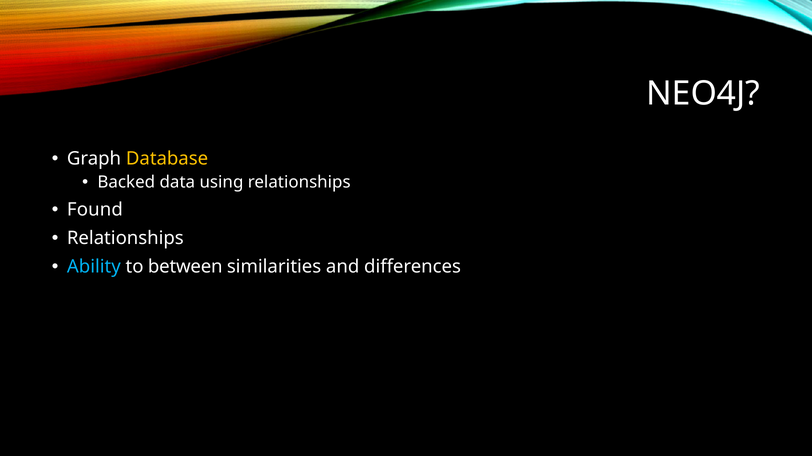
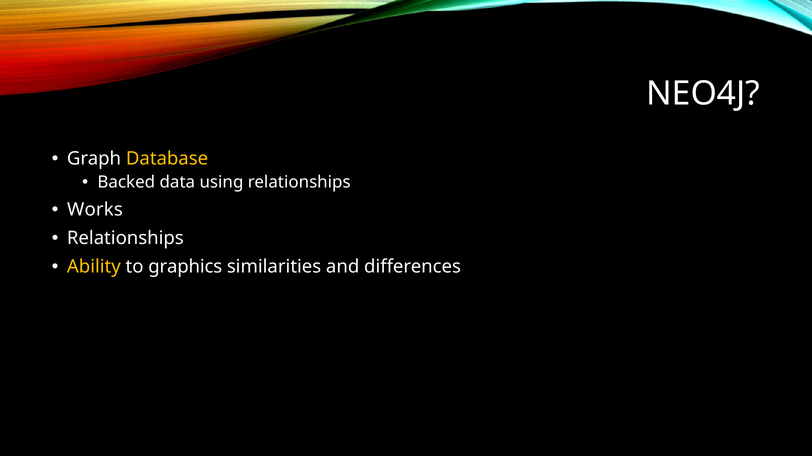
Found: Found -> Works (95, 210)
Ability colour: light blue -> yellow (94, 267)
between: between -> graphics (185, 267)
